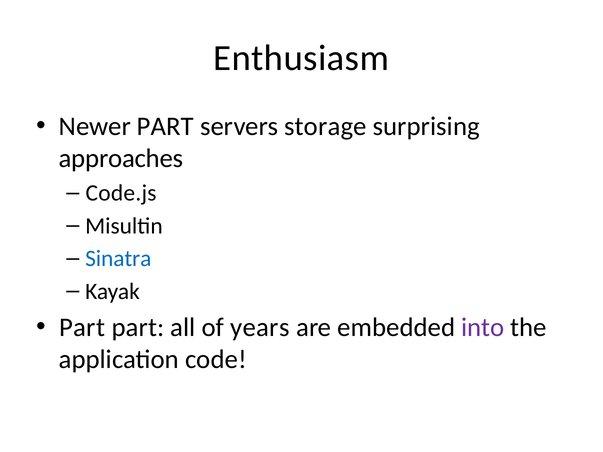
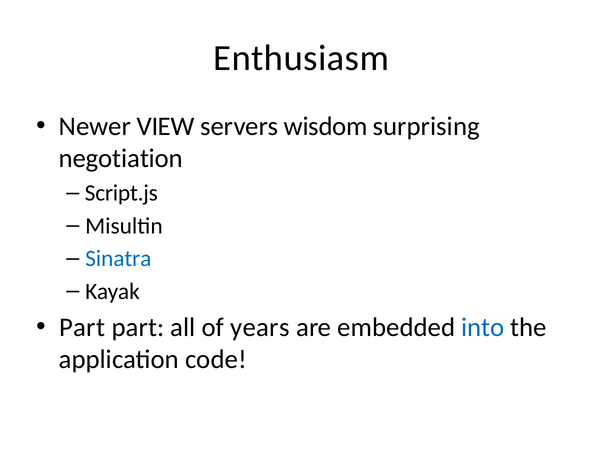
Newer PART: PART -> VIEW (166, 127)
storage: storage -> wisdom (326, 127)
approaches: approaches -> negotiation (121, 159)
Code.js: Code.js -> Script.js (121, 193)
into colour: purple -> blue (483, 327)
